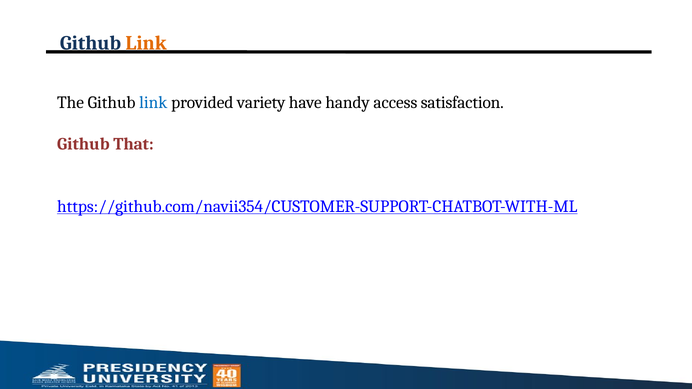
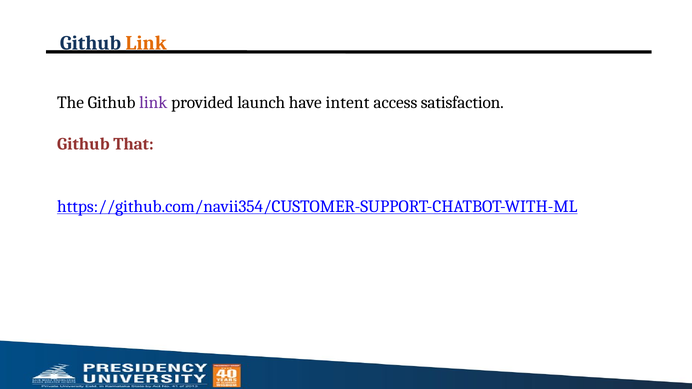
link colour: blue -> purple (153, 103)
variety: variety -> launch (261, 103)
handy: handy -> intent (347, 103)
